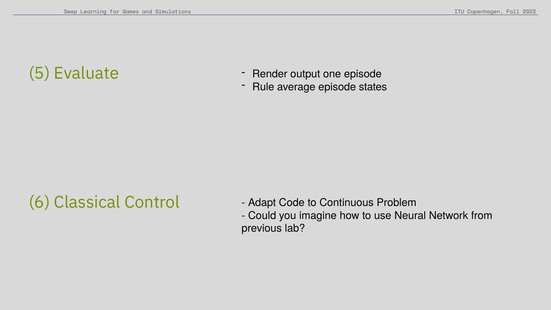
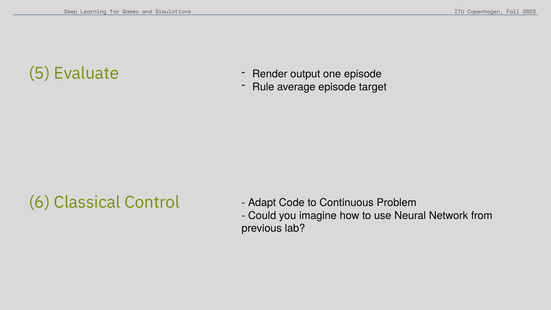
states: states -> target (373, 87)
